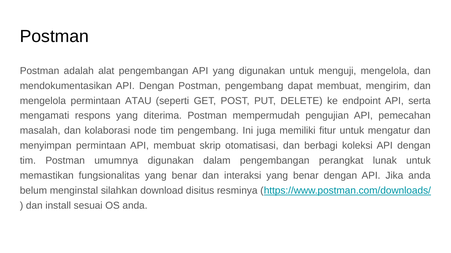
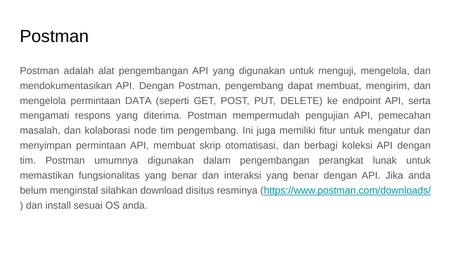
ATAU: ATAU -> DATA (138, 101)
